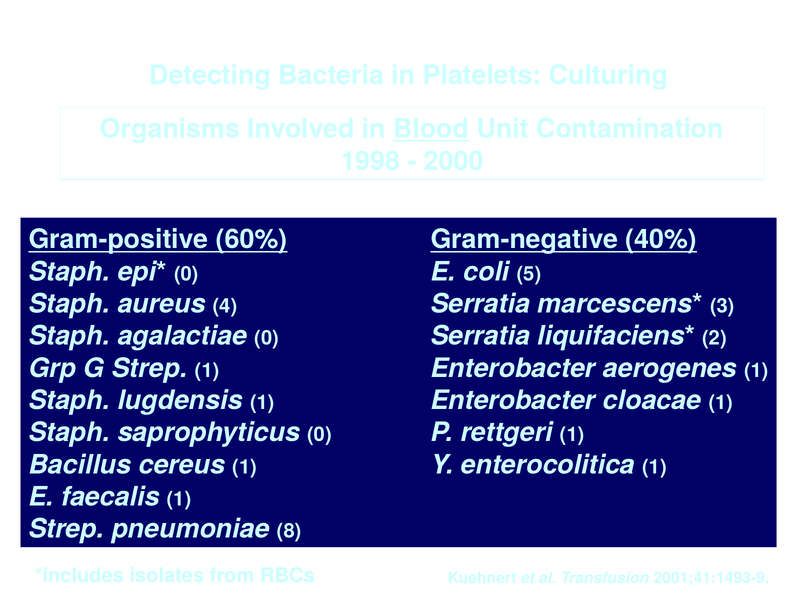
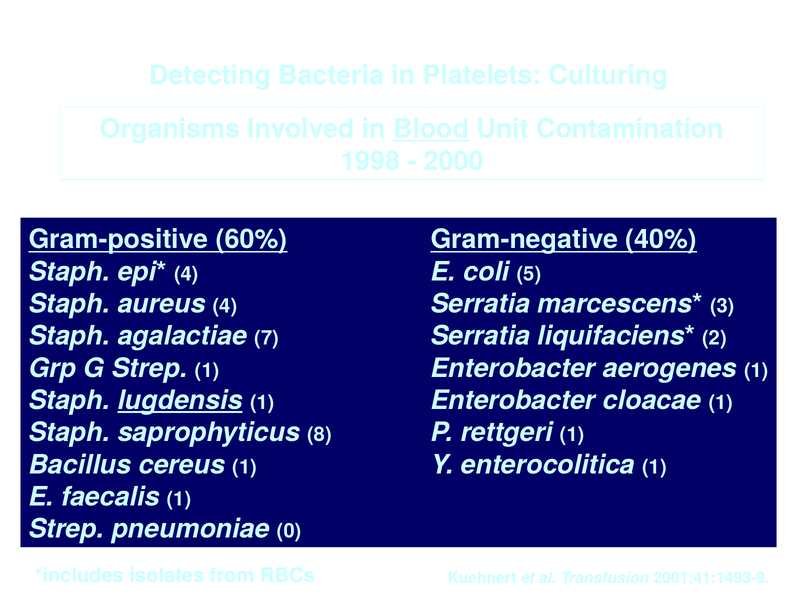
0: 0 -> 4 (186, 274)
agalactiae 0: 0 -> 7 (267, 338)
lugdensis underline: none -> present (180, 400)
saprophyticus 0: 0 -> 8 (320, 435)
8: 8 -> 0 (289, 531)
